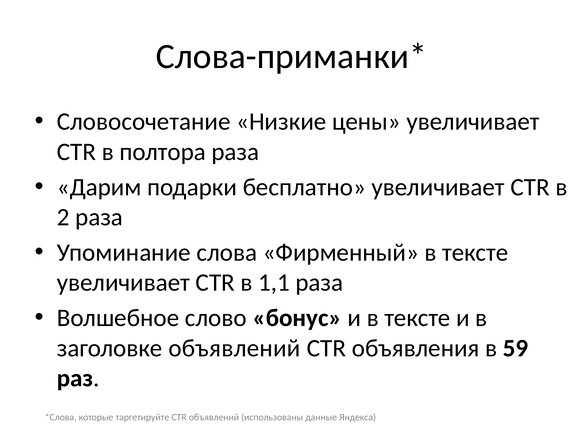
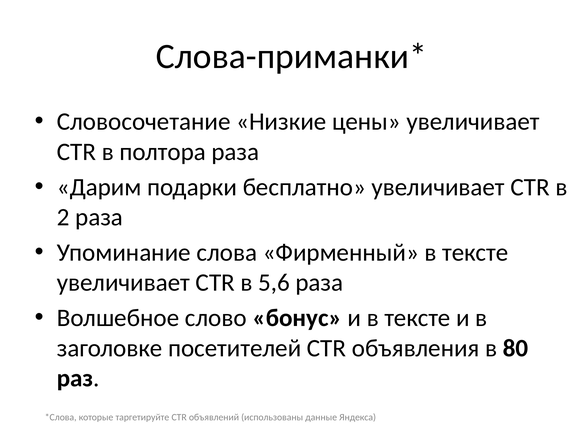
1,1: 1,1 -> 5,6 (274, 283)
заголовке объявлений: объявлений -> посетителей (235, 348)
59: 59 -> 80 (516, 348)
